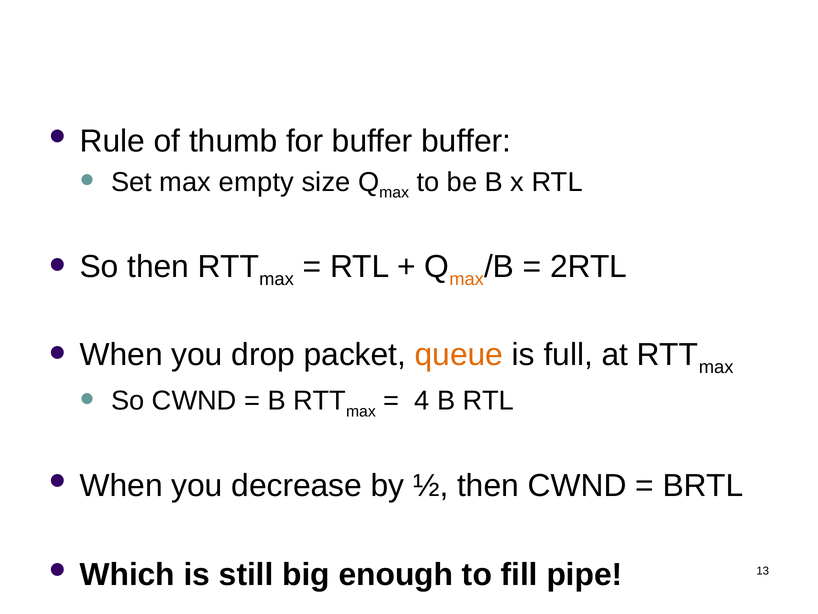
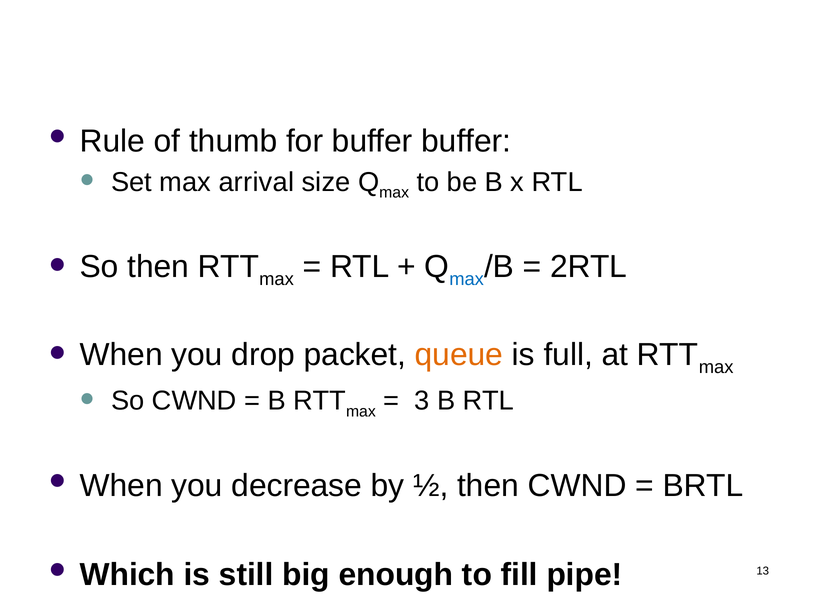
empty: empty -> arrival (256, 182)
max colour: orange -> blue (467, 279)
4: 4 -> 3 (422, 401)
